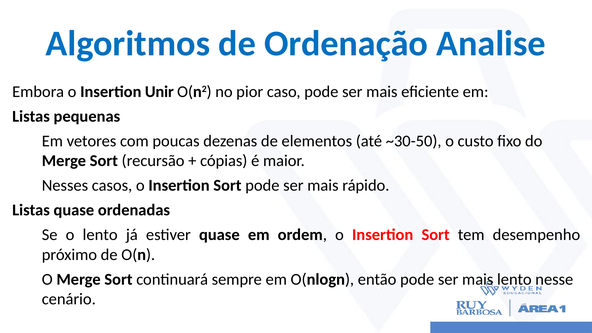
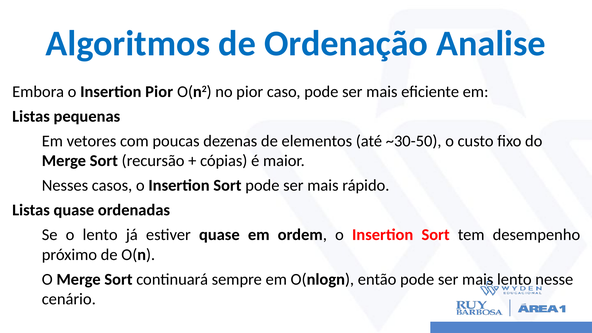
Insertion Unir: Unir -> Pior (159, 92)
